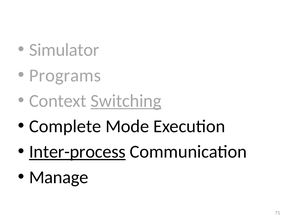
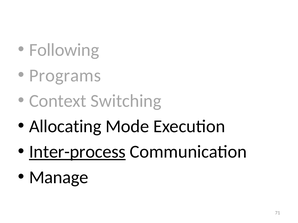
Simulator: Simulator -> Following (64, 50)
Switching underline: present -> none (126, 101)
Complete: Complete -> Allocating (65, 127)
